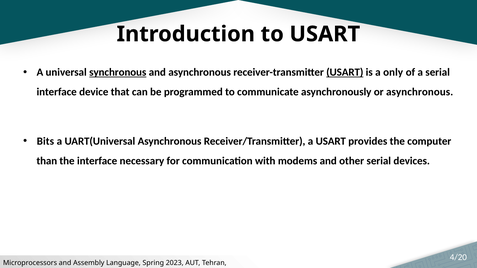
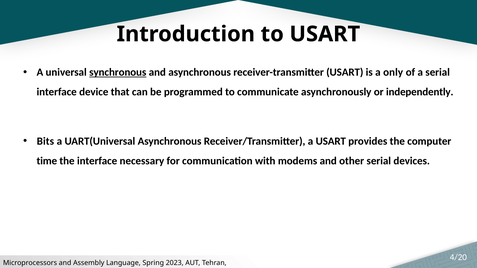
USART underline: present -> none (345, 72)
or asynchronous: asynchronous -> independently (420, 92)
than: than -> time (47, 161)
